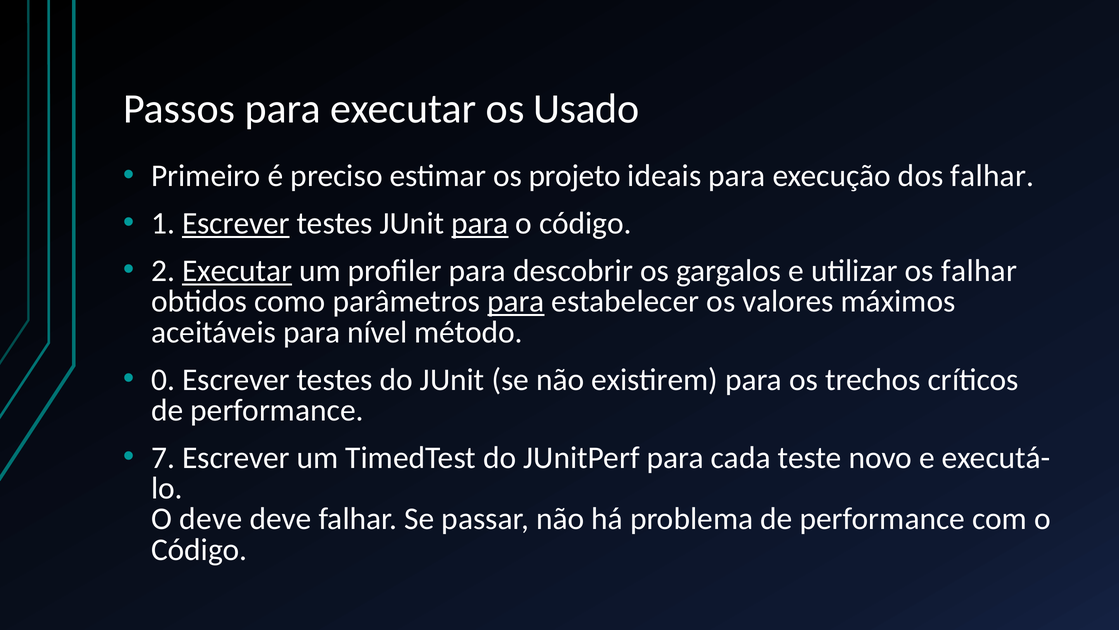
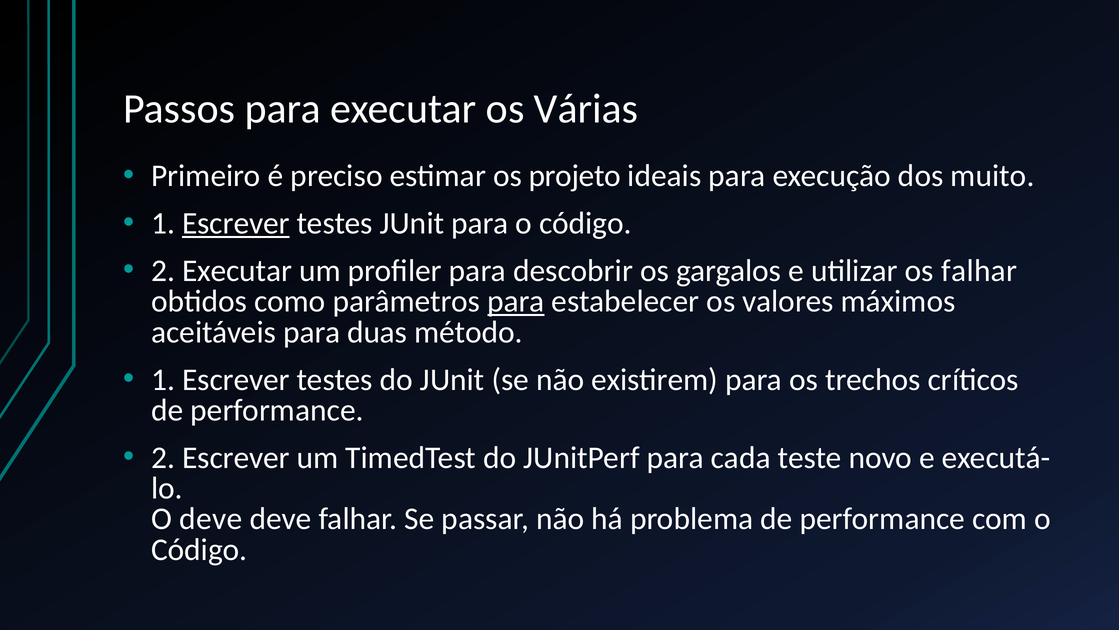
Usado: Usado -> Várias (586, 109)
dos falhar: falhar -> muito (992, 176)
para underline: present -> none (480, 223)
Executar underline: present -> none (237, 271)
nível: nível -> duas (377, 332)
0: 0 -> 1 (163, 379)
7: 7 -> 2 (163, 457)
